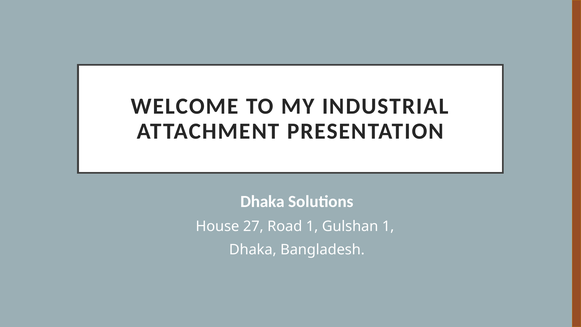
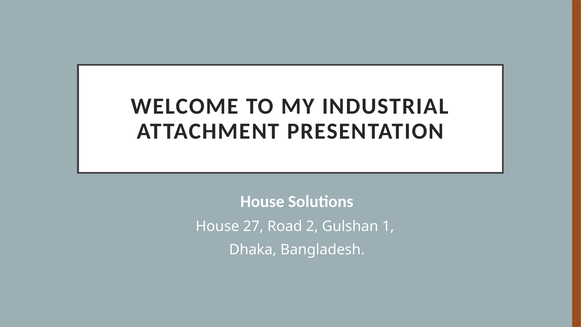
Dhaka: Dhaka -> House (262, 201)
Road 1: 1 -> 2 (312, 226)
